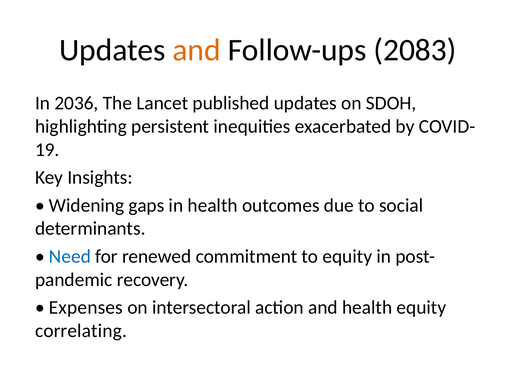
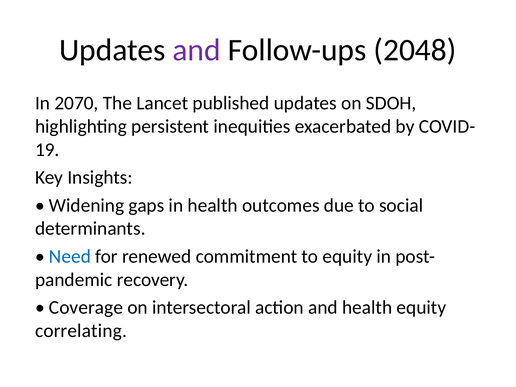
and colour: orange -> purple (197, 50)
2083: 2083 -> 2048 (415, 50)
2036: 2036 -> 2070 (76, 103)
Expenses: Expenses -> Coverage (86, 307)
